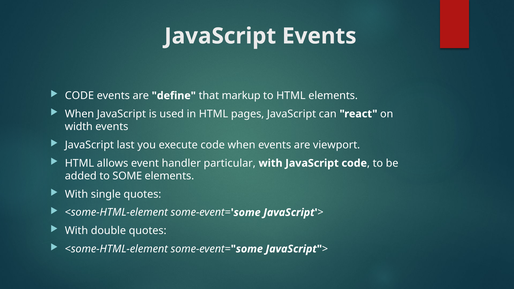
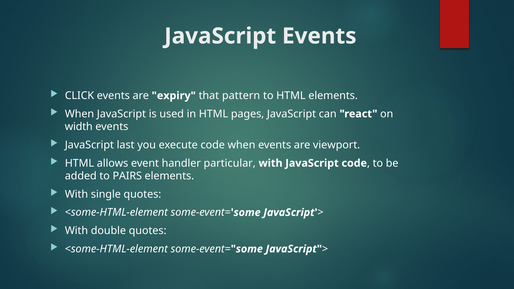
CODE: CODE -> CLICK (79, 96)
define: define -> expiry (174, 96)
markup: markup -> pattern (241, 96)
to SOME: SOME -> PAIRS (127, 176)
